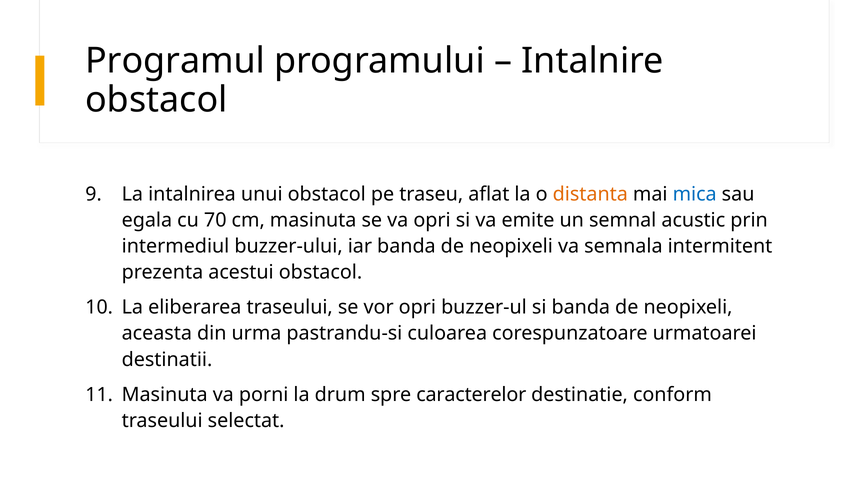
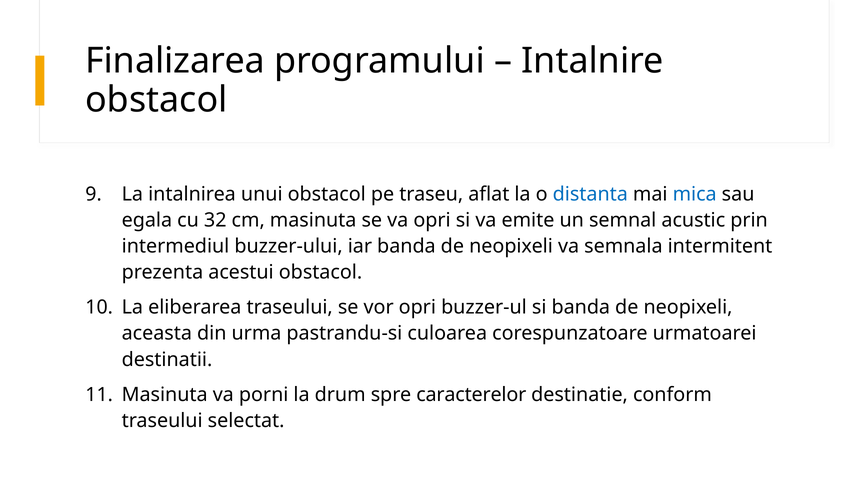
Programul: Programul -> Finalizarea (175, 61)
distanta colour: orange -> blue (590, 194)
70: 70 -> 32 (215, 220)
